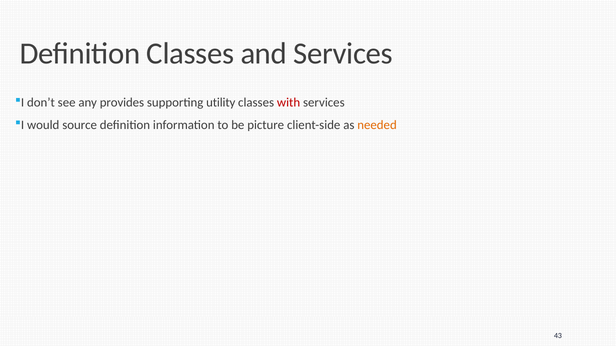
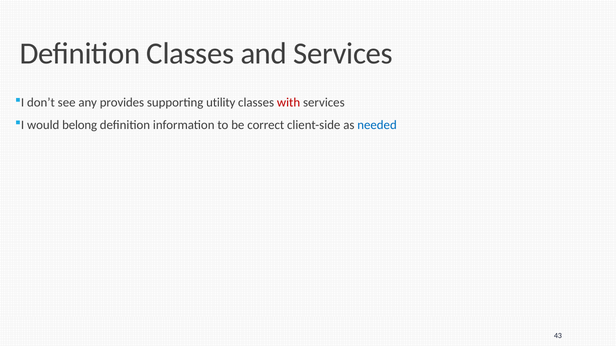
source: source -> belong (80, 125)
picture: picture -> correct (266, 125)
needed colour: orange -> blue (377, 125)
